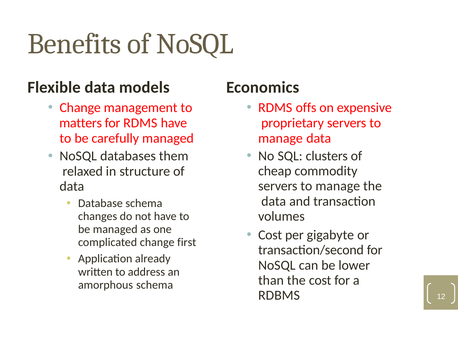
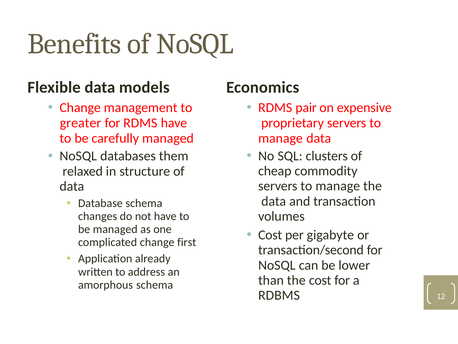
offs: offs -> pair (306, 108)
matters: matters -> greater (80, 123)
